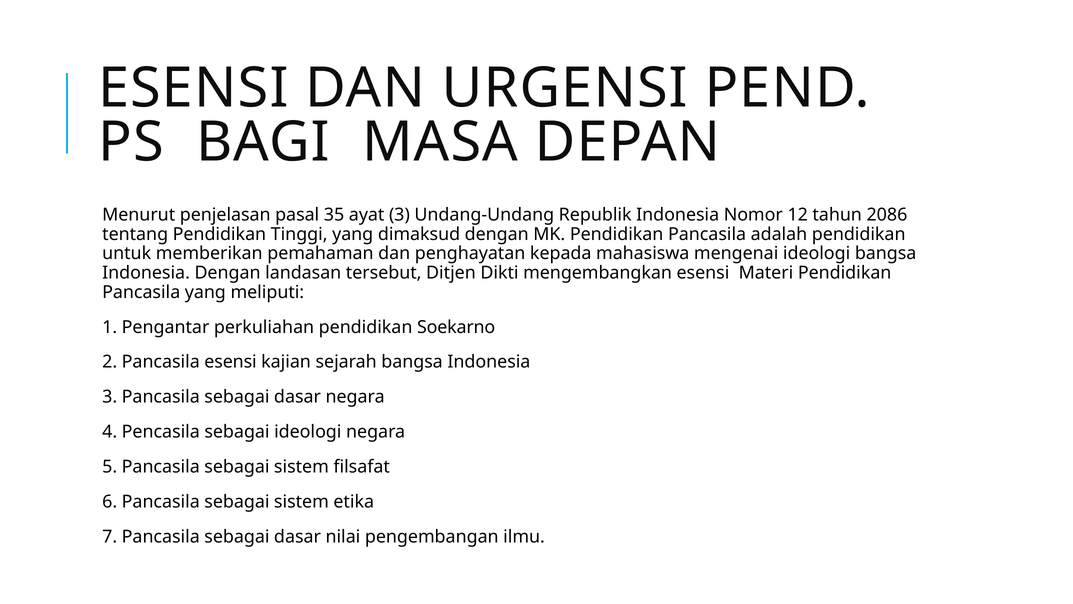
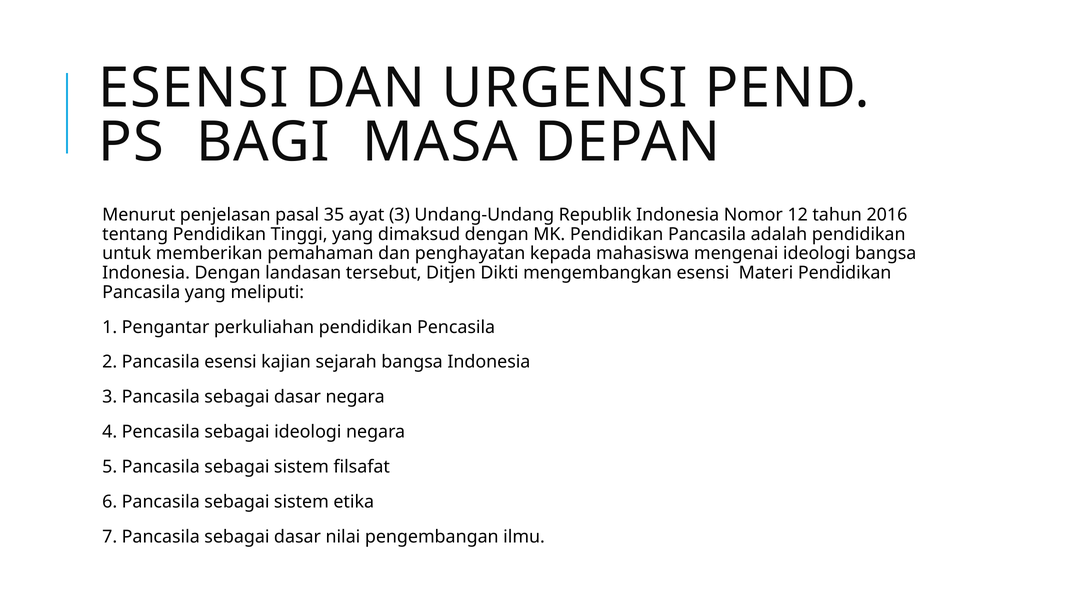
2086: 2086 -> 2016 (887, 215)
pendidikan Soekarno: Soekarno -> Pencasila (456, 327)
